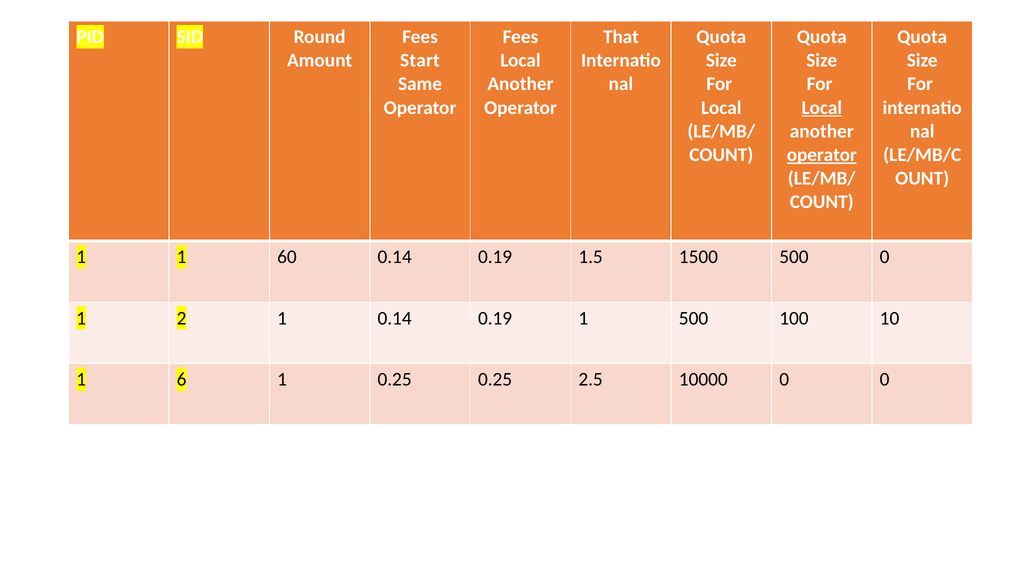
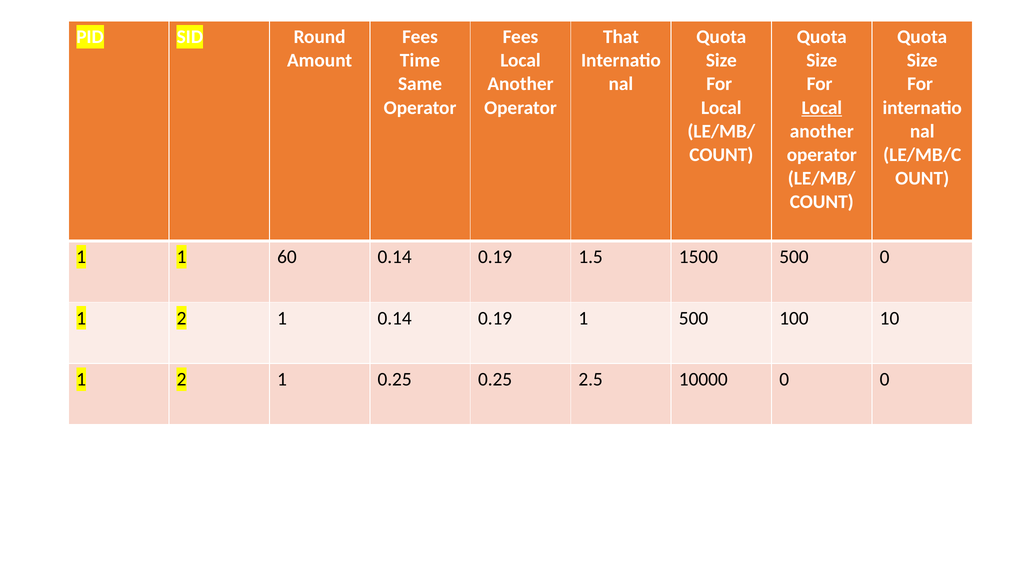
Start: Start -> Time (420, 61)
operator underline: present -> none (822, 155)
6: 6 -> 2 (182, 379)
